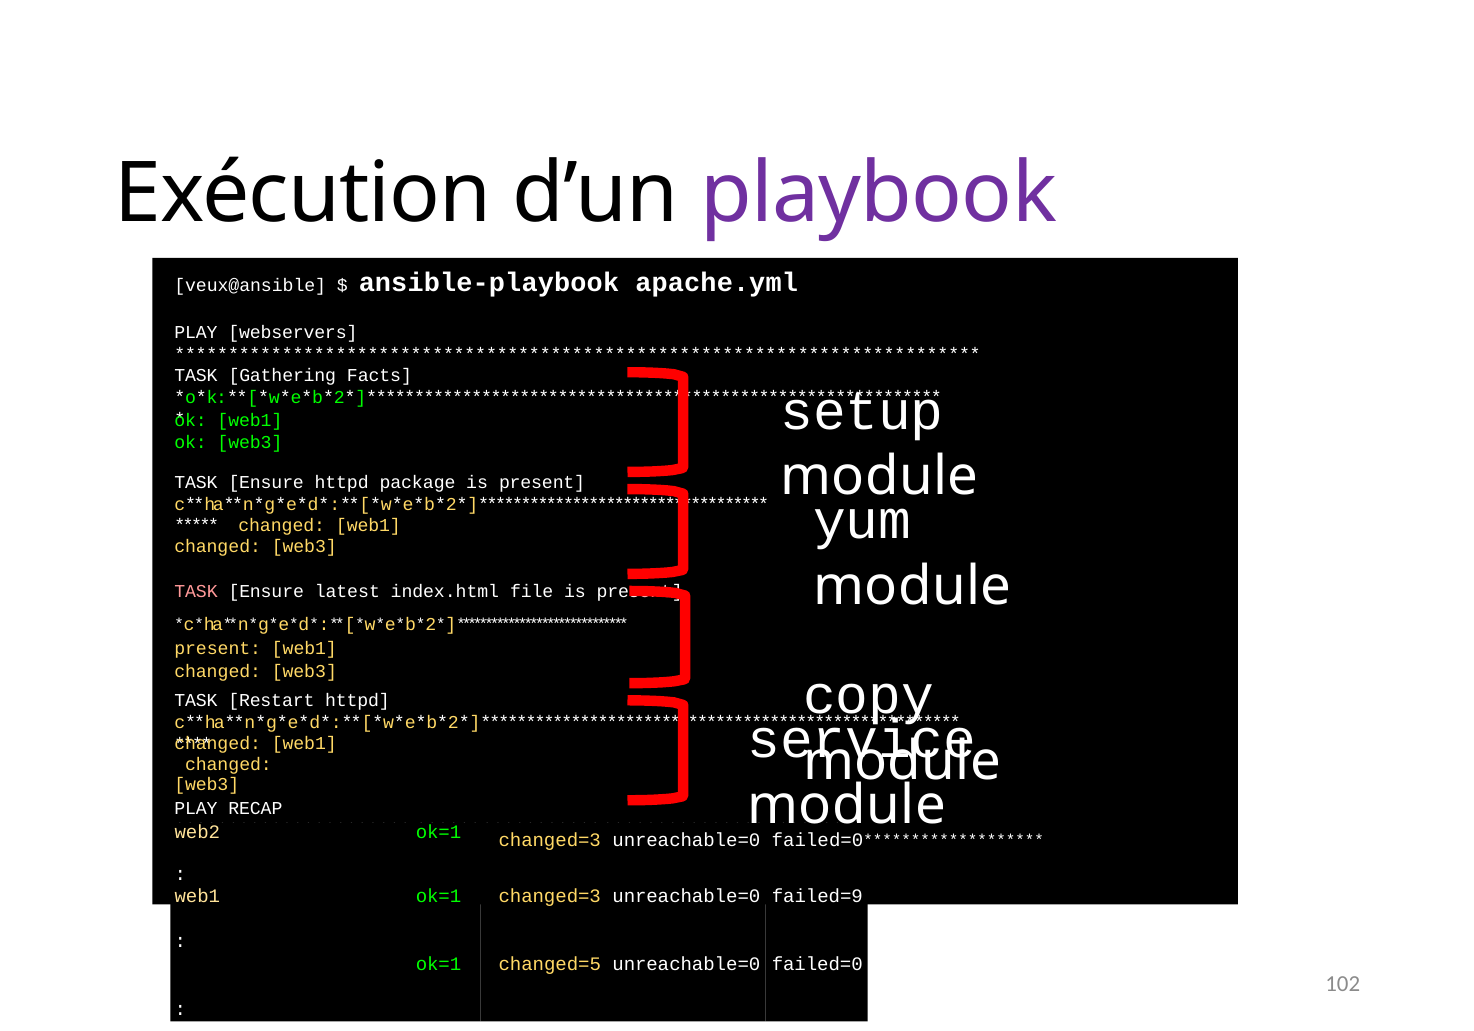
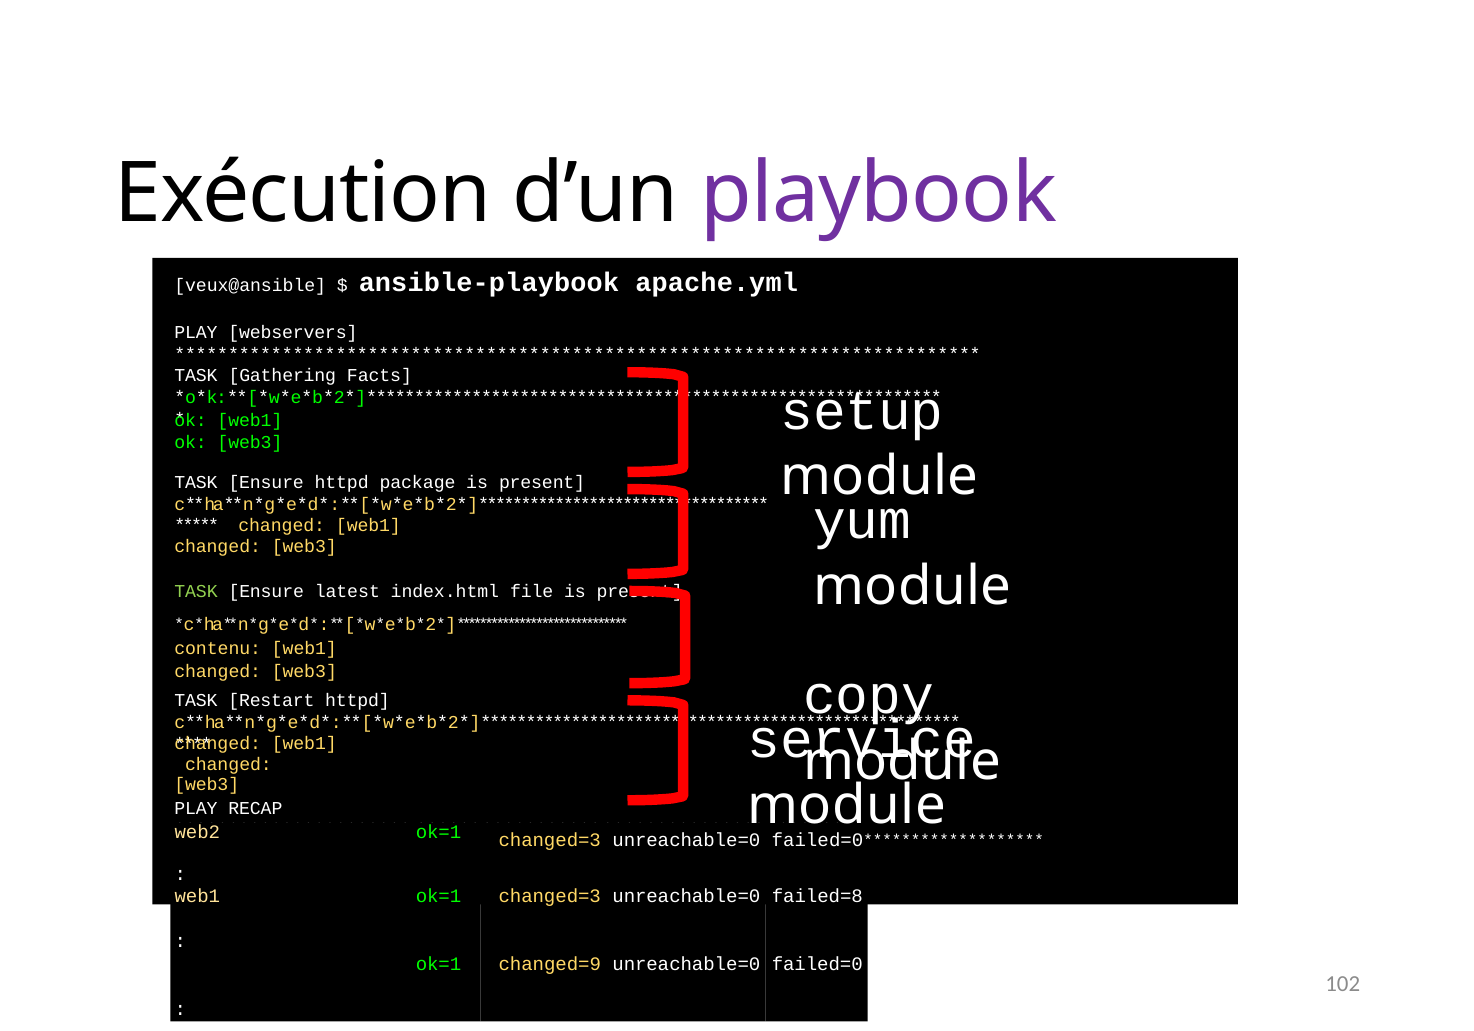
TASK colour: pink -> light green (196, 592)
present: present -> contenu (218, 649)
failed=9: failed=9 -> failed=8 (817, 897)
changed=5: changed=5 -> changed=9 (550, 965)
